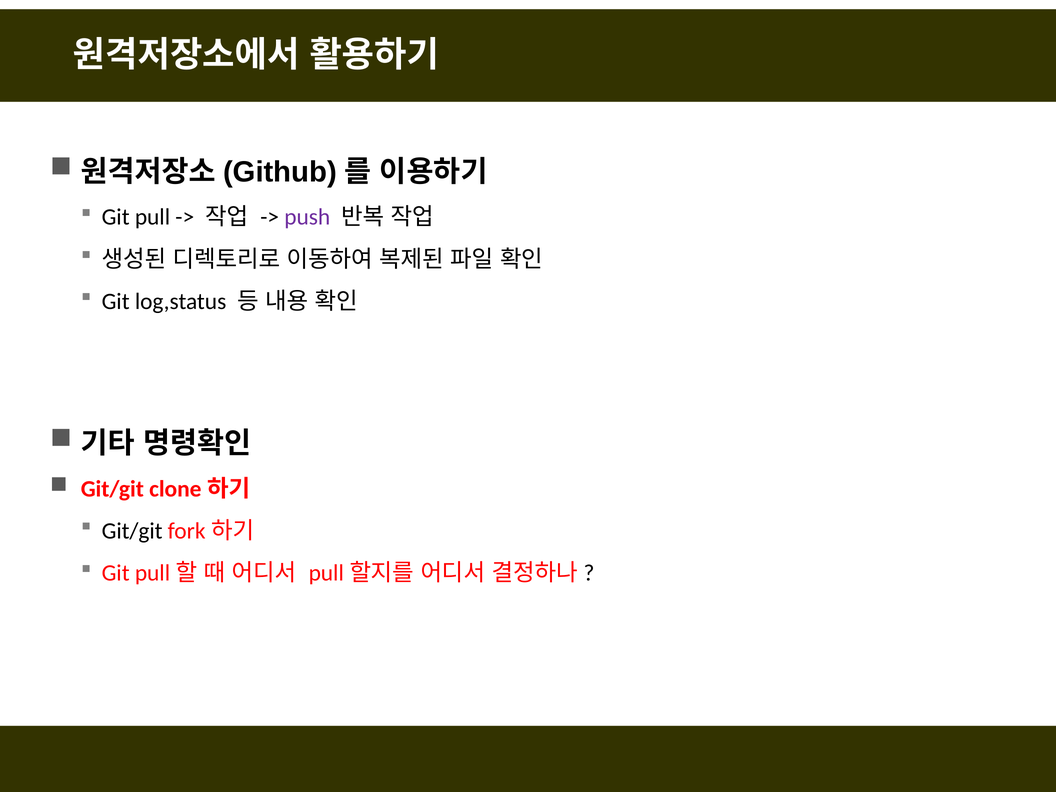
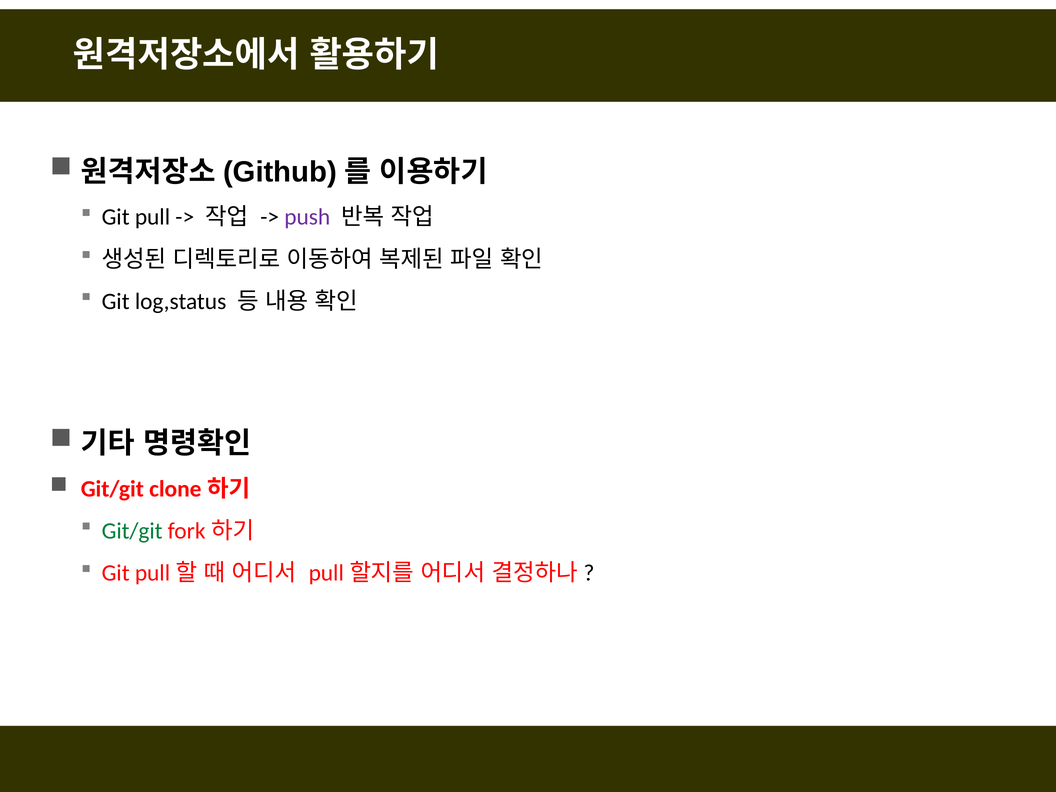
Git/git colour: black -> green (132, 531)
